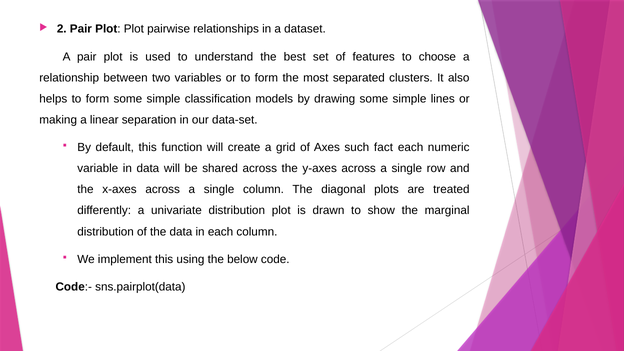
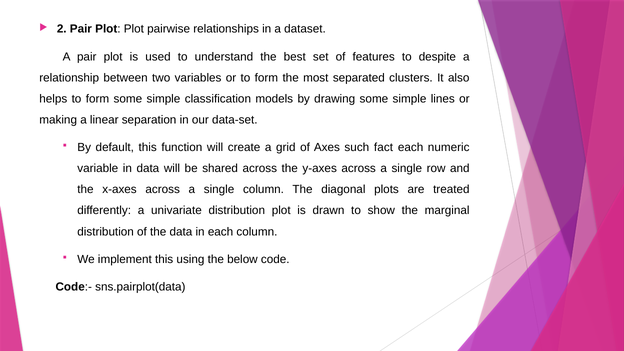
choose: choose -> despite (437, 57)
